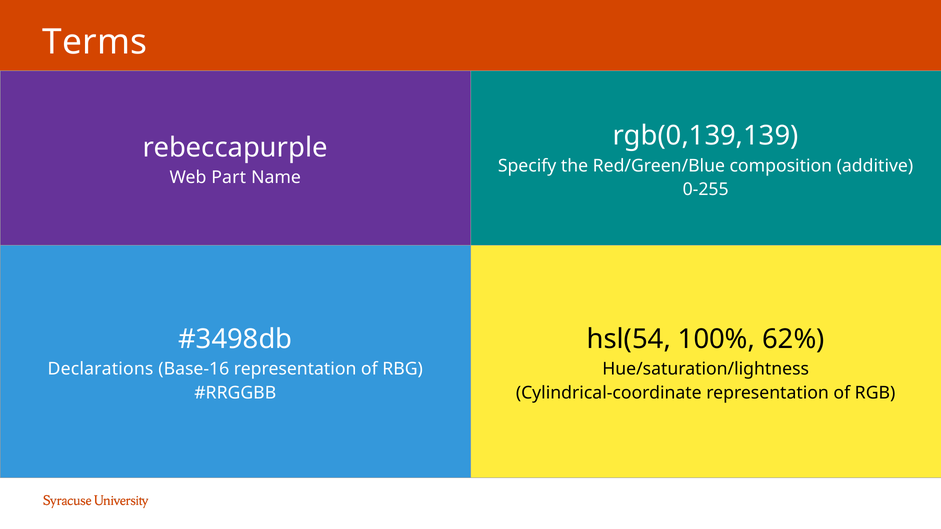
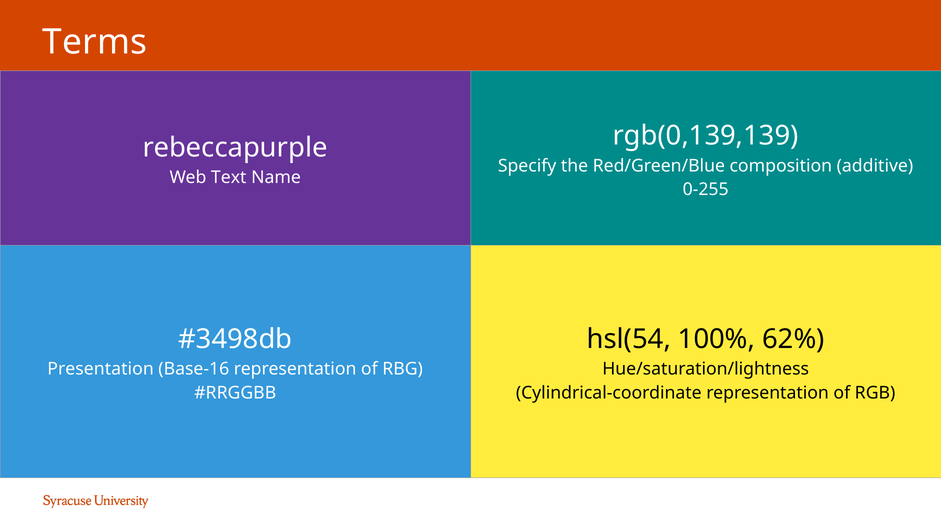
Part: Part -> Text (229, 178)
Declarations: Declarations -> Presentation (101, 369)
